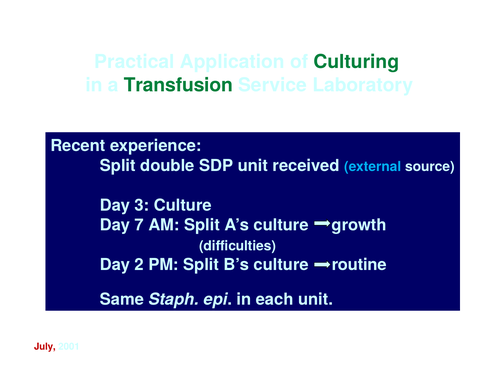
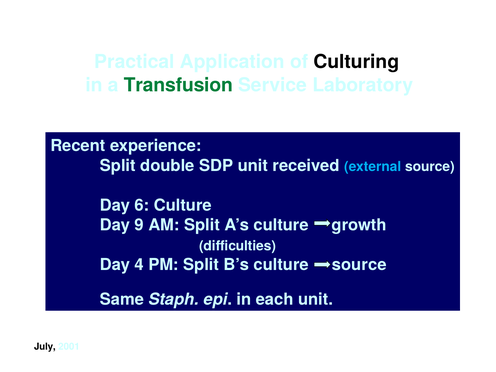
Culturing colour: green -> black (356, 62)
3: 3 -> 6 (142, 205)
7: 7 -> 9 (139, 225)
2: 2 -> 4 (139, 265)
culture routine: routine -> source (359, 265)
July colour: red -> black (45, 347)
